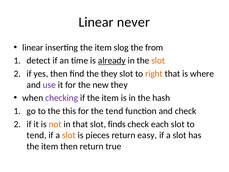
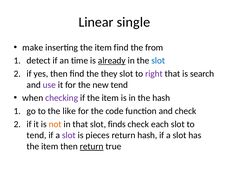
never: never -> single (133, 22)
linear: linear -> make (33, 47)
item slog: slog -> find (121, 47)
slot colour: orange -> blue (158, 61)
right colour: orange -> purple (154, 74)
where: where -> search (202, 74)
new they: they -> tend (119, 85)
this: this -> like (69, 111)
the tend: tend -> code (114, 111)
slot colour: orange -> purple (69, 135)
return easy: easy -> hash (147, 135)
return underline: none -> present (92, 146)
